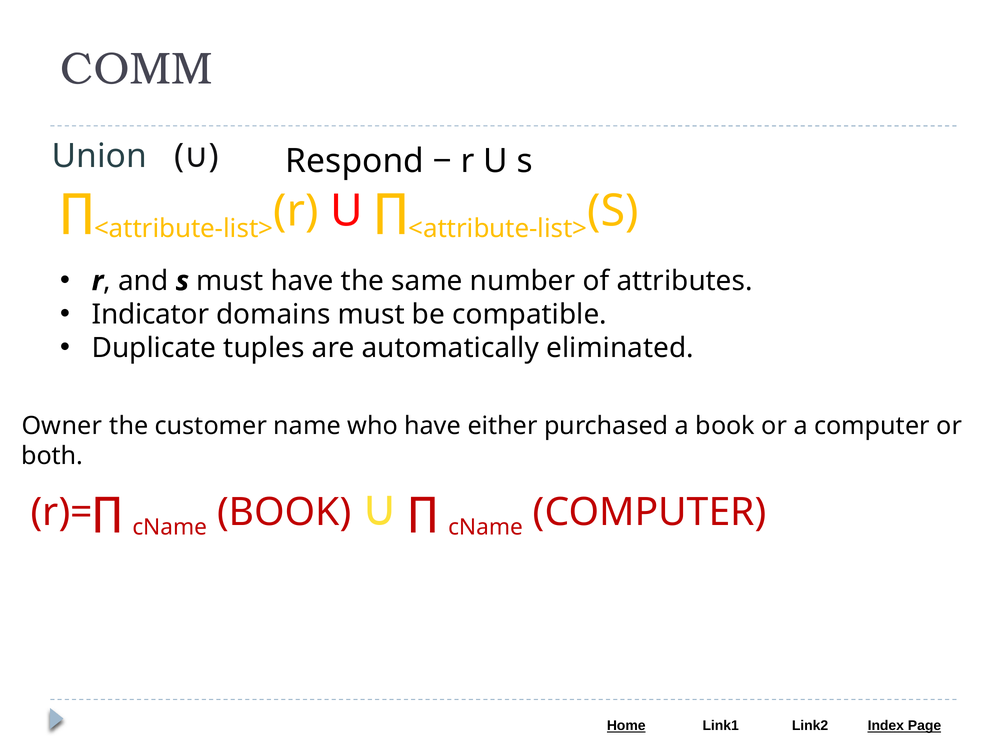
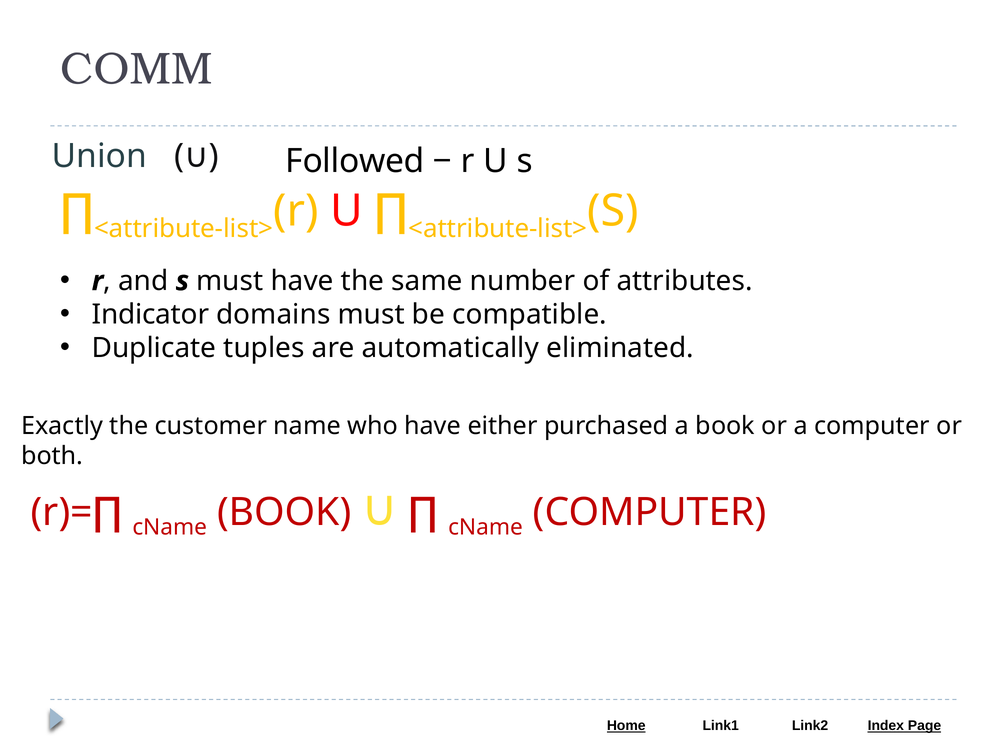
Respond: Respond -> Followed (355, 161)
Owner: Owner -> Exactly (62, 426)
